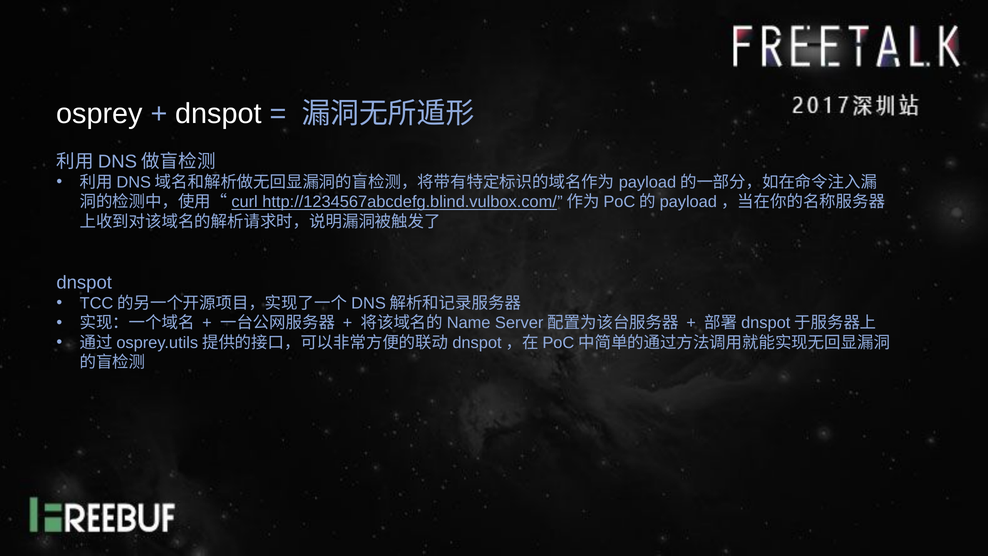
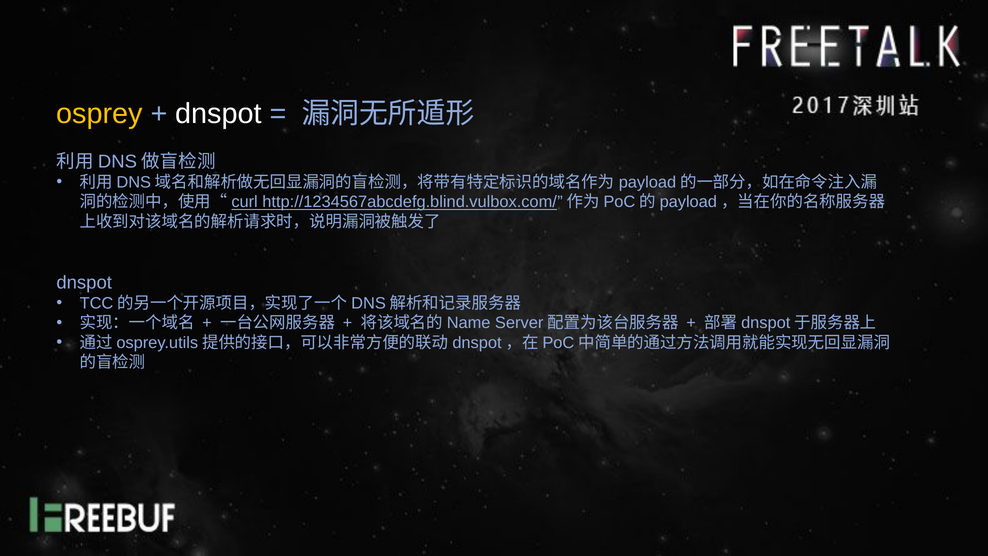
osprey colour: white -> yellow (100, 114)
